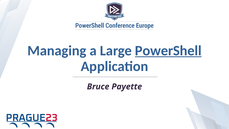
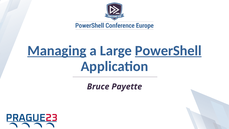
Managing underline: none -> present (57, 51)
